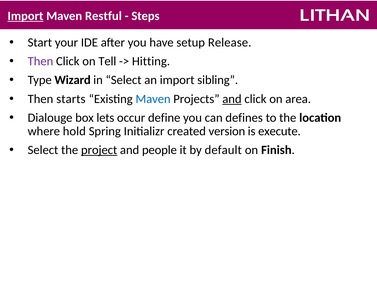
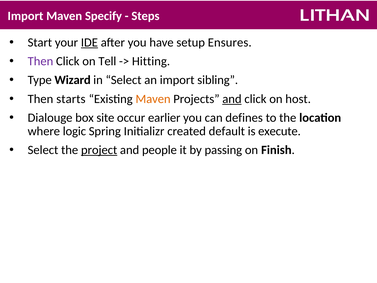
Import underline: present -> none (25, 16)
Restful: Restful -> Specify (103, 16)
IDE underline: none -> present (89, 42)
Release: Release -> Ensures (230, 42)
Maven colour: blue -> orange (153, 99)
area: area -> host (298, 99)
lets: lets -> site (105, 118)
define: define -> earlier (164, 118)
hold: hold -> logic (74, 131)
version: version -> default (227, 131)
default: default -> passing (223, 150)
